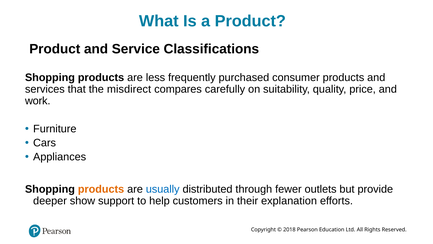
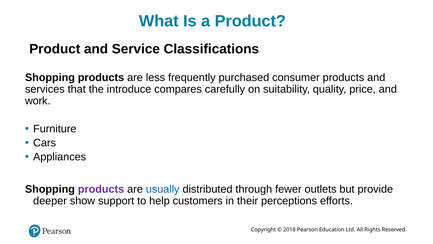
misdirect: misdirect -> introduce (129, 89)
products colour: orange -> purple (101, 189)
explanation: explanation -> perceptions (289, 201)
